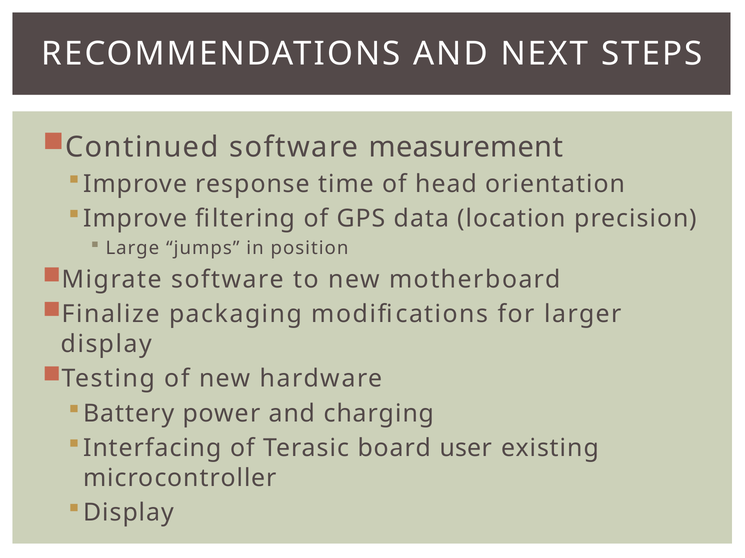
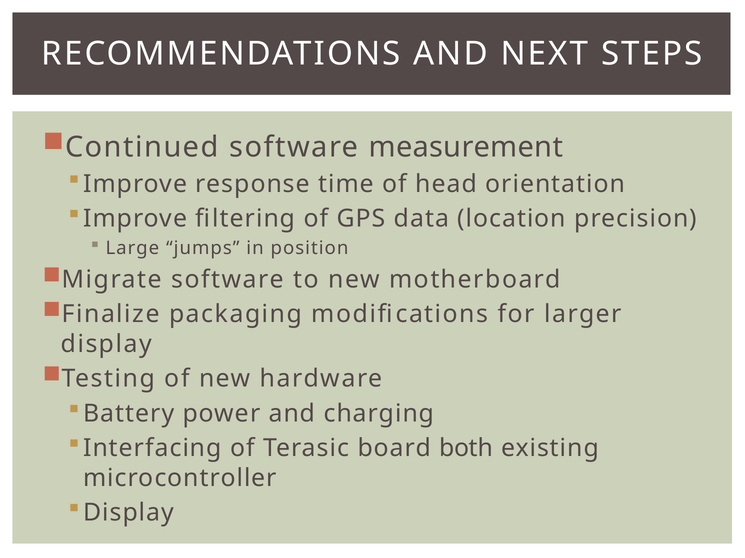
user: user -> both (466, 449)
